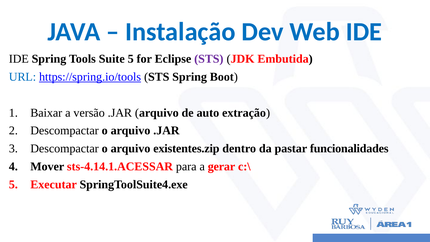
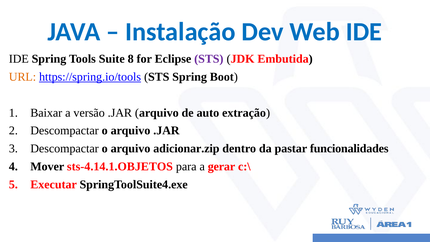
Suite 5: 5 -> 8 (131, 59)
URL colour: blue -> orange (22, 77)
existentes.zip: existentes.zip -> adicionar.zip (186, 149)
sts-4.14.1.ACESSAR: sts-4.14.1.ACESSAR -> sts-4.14.1.OBJETOS (120, 166)
